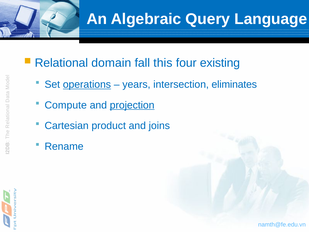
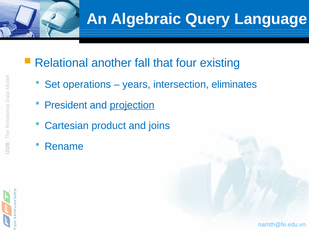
domain: domain -> another (111, 63)
this: this -> that (163, 63)
operations underline: present -> none (87, 84)
Compute: Compute -> President (66, 105)
